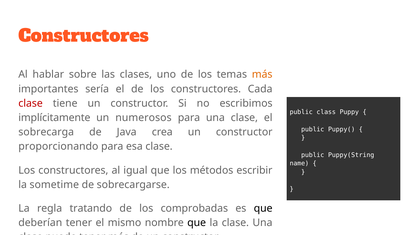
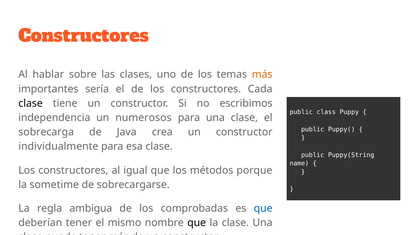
clase colour: red -> black (31, 103)
implícitamente: implícitamente -> independencia (54, 118)
proporcionando: proporcionando -> individualmente (58, 146)
escribir: escribir -> porque (254, 170)
tratando: tratando -> ambigua (91, 208)
que colour: black -> blue (263, 208)
